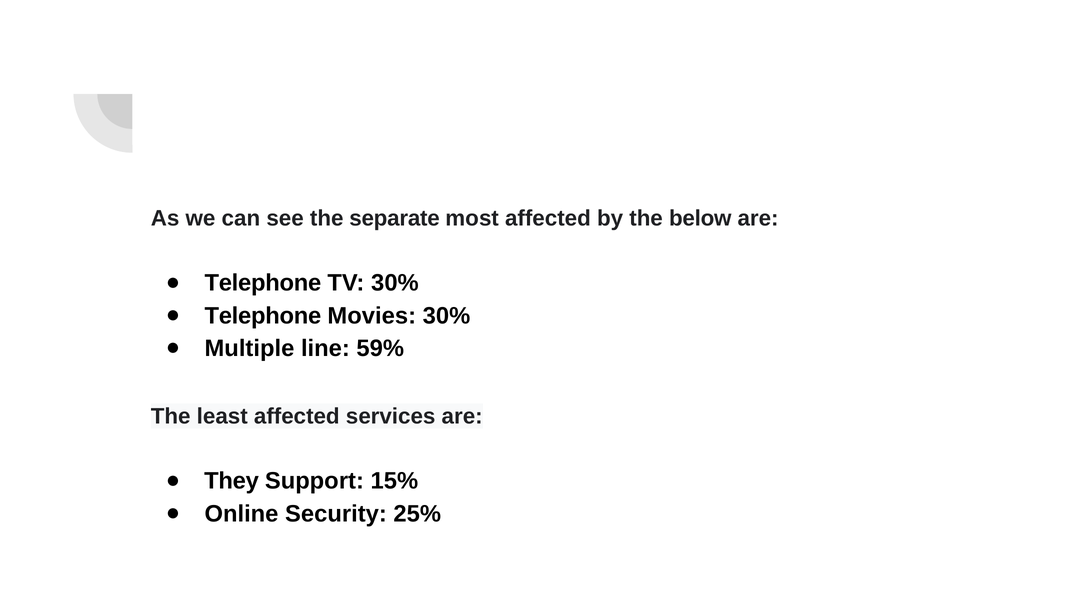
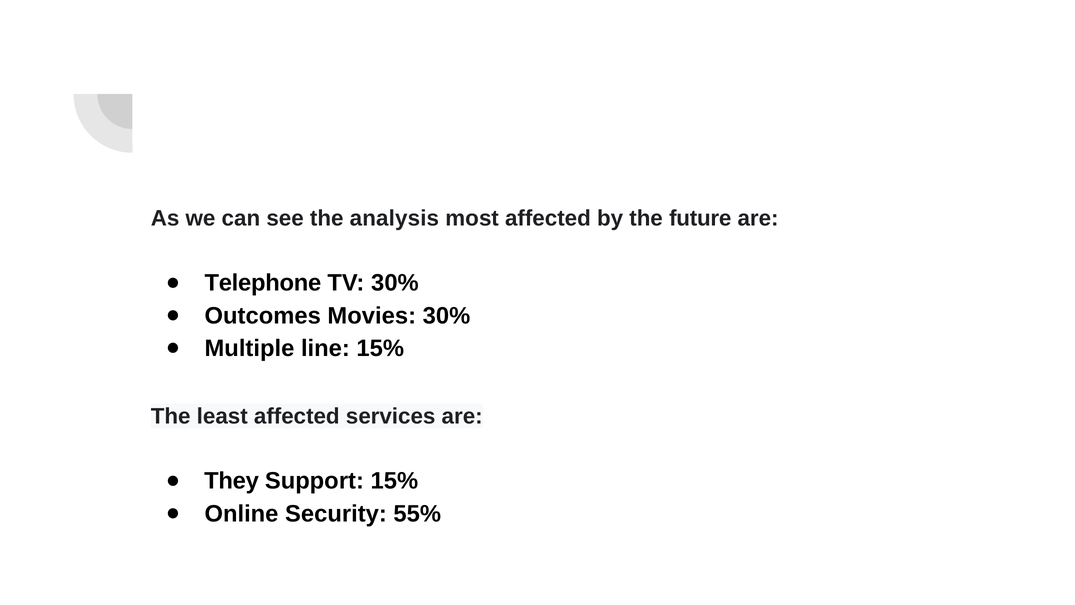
separate: separate -> analysis (394, 218)
below: below -> future (700, 218)
Telephone: Telephone -> Outcomes (263, 316)
line 59%: 59% -> 15% (380, 348)
25%: 25% -> 55% (417, 513)
